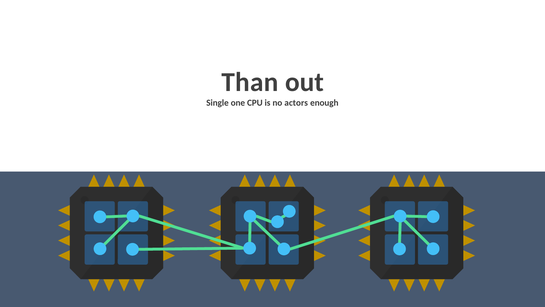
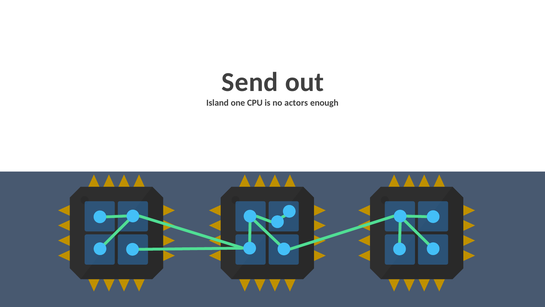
Than: Than -> Send (250, 82)
Single: Single -> Island (217, 103)
